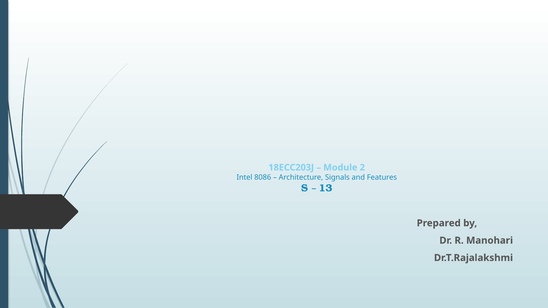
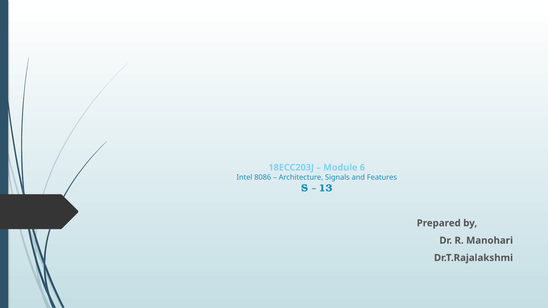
2: 2 -> 6 (362, 168)
